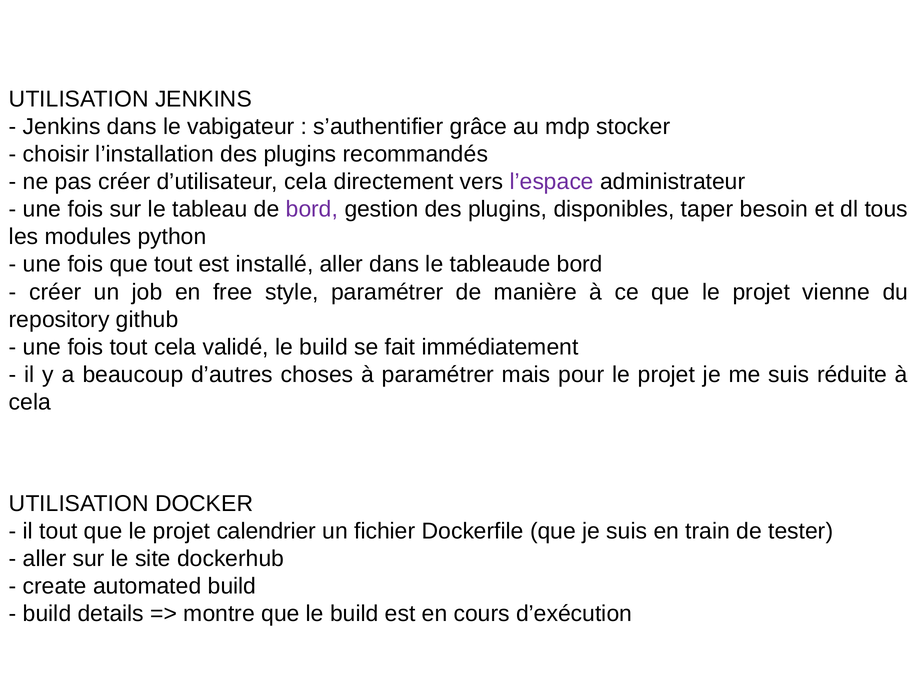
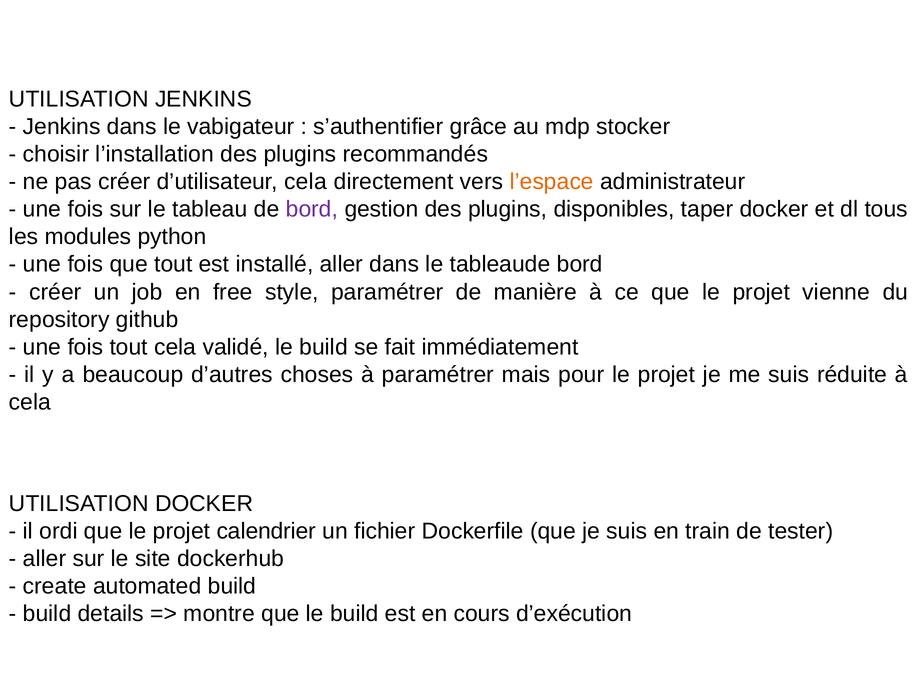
l’espace colour: purple -> orange (552, 182)
taper besoin: besoin -> docker (774, 210)
il tout: tout -> ordi (59, 532)
